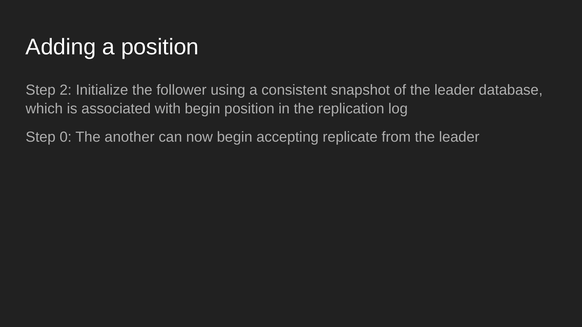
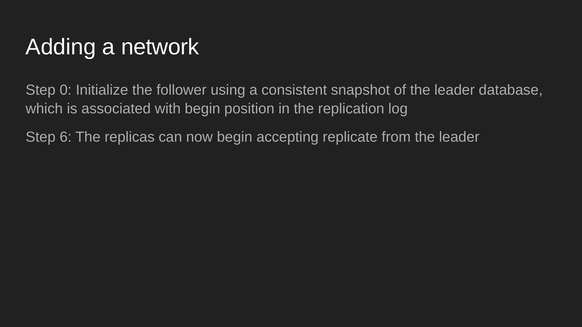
a position: position -> network (160, 47)
2: 2 -> 0 (66, 90)
0: 0 -> 6 (66, 137)
another: another -> replicas (130, 137)
